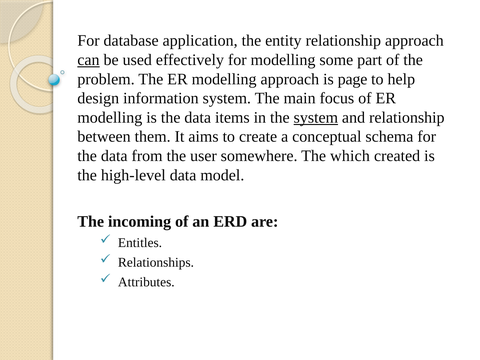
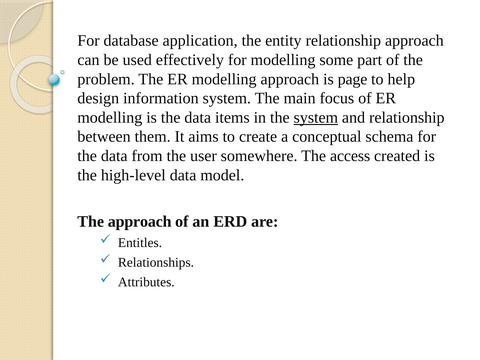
can underline: present -> none (88, 60)
which: which -> access (350, 156)
The incoming: incoming -> approach (140, 222)
